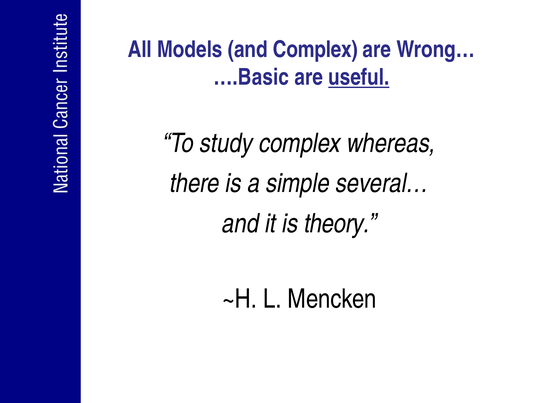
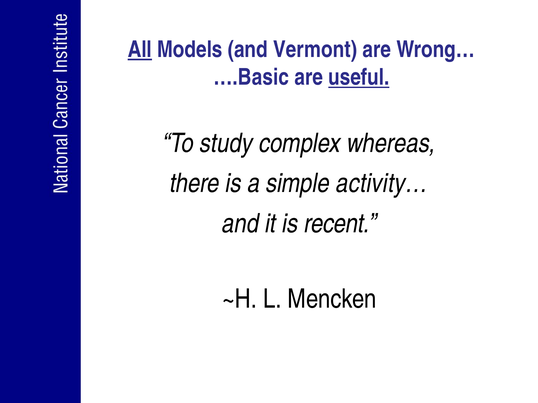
All underline: none -> present (140, 50)
and Complex: Complex -> Vermont (315, 50)
several…: several… -> activity… (382, 184)
theory: theory -> recent (340, 224)
